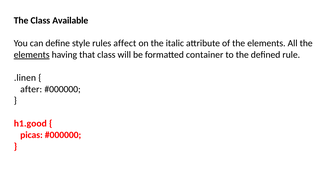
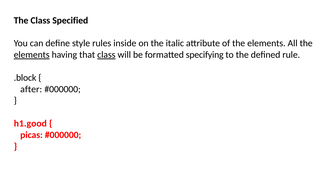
Available: Available -> Specified (70, 20)
affect: affect -> inside (125, 43)
class underline: none -> present (106, 55)
container: container -> specifying (205, 55)
.linen: .linen -> .block (25, 78)
